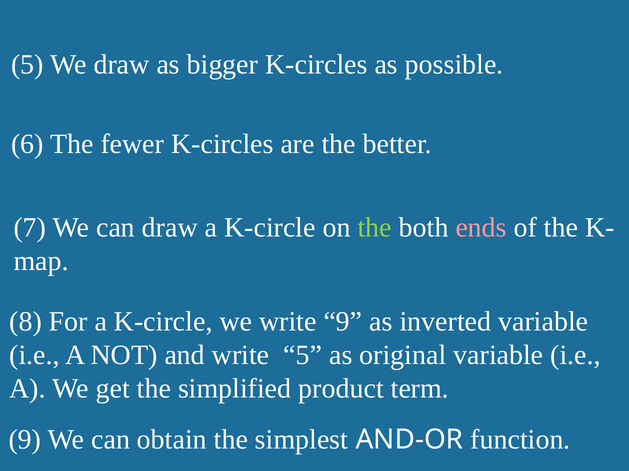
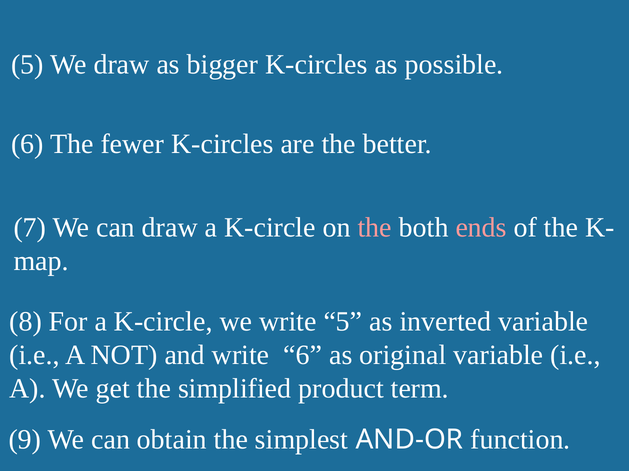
the colour: light green -> pink (375, 228)
write 9: 9 -> 5 (343, 322)
write 5: 5 -> 6 (303, 356)
